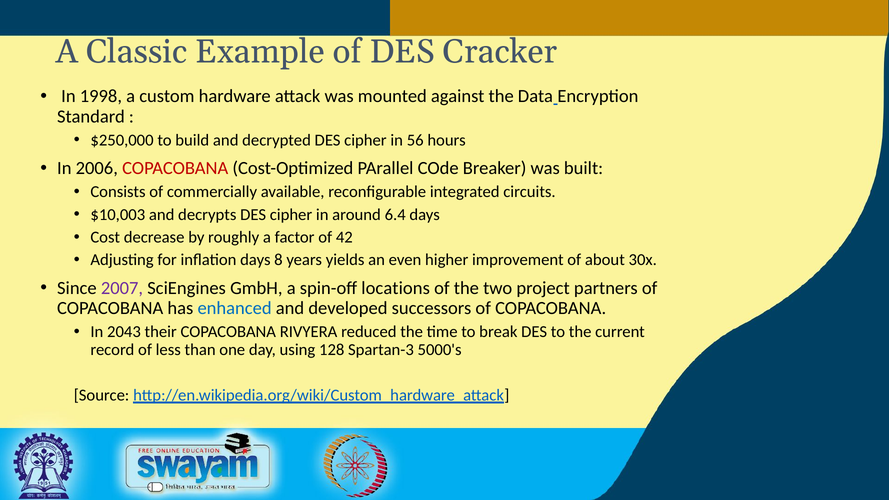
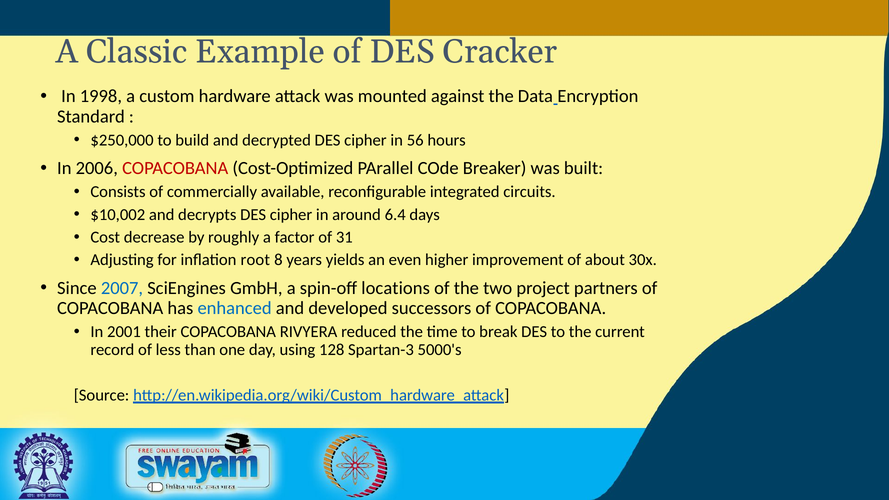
$10,003: $10,003 -> $10,002 (118, 215)
42: 42 -> 31 (344, 237)
inflation days: days -> root (255, 260)
2007 colour: purple -> blue (122, 288)
2043: 2043 -> 2001 (124, 332)
